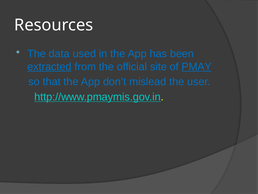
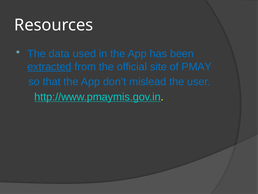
PMAY underline: present -> none (197, 67)
